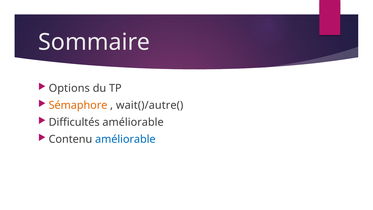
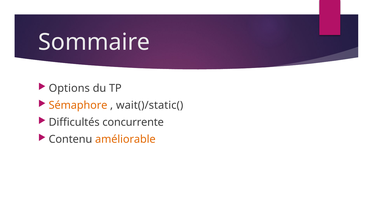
wait()/autre(: wait()/autre( -> wait()/static( (150, 105)
Difficultés améliorable: améliorable -> concurrente (133, 122)
améliorable colour: blue -> orange (125, 139)
